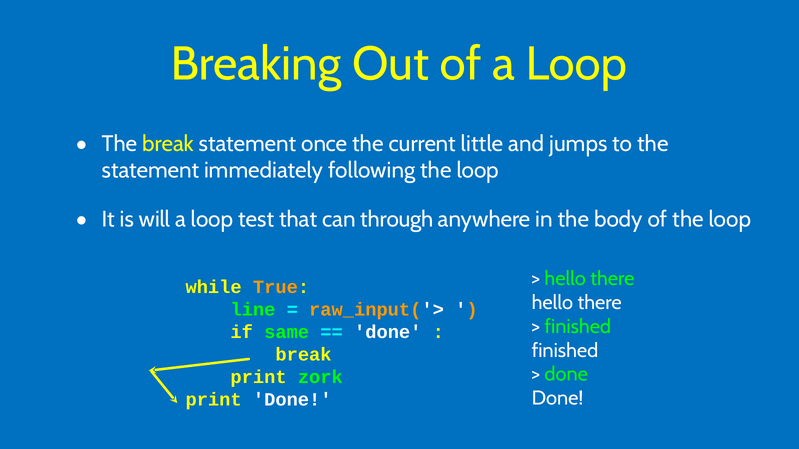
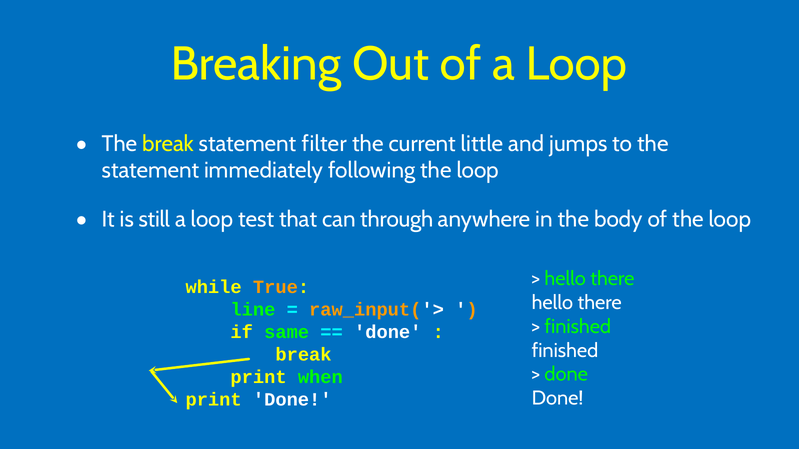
once: once -> filter (324, 144)
will: will -> still (155, 220)
zork: zork -> when (320, 377)
